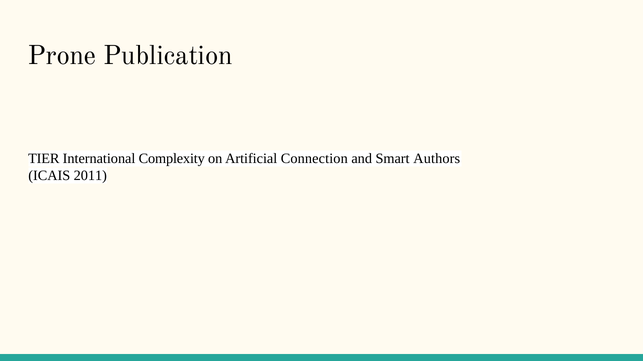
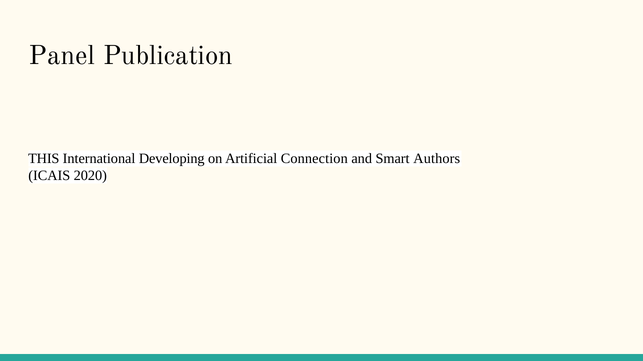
Prone: Prone -> Panel (62, 56)
TIER: TIER -> THIS (44, 159)
Complexity: Complexity -> Developing (172, 159)
2011: 2011 -> 2020 (90, 176)
